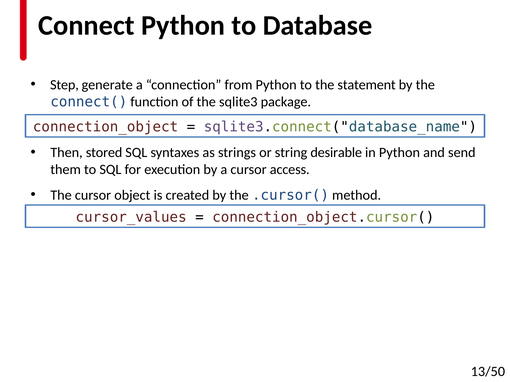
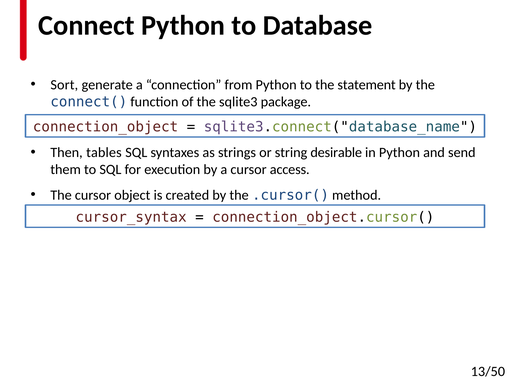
Step: Step -> Sort (64, 85)
stored: stored -> tables (104, 153)
cursor_values: cursor_values -> cursor_syntax (131, 217)
